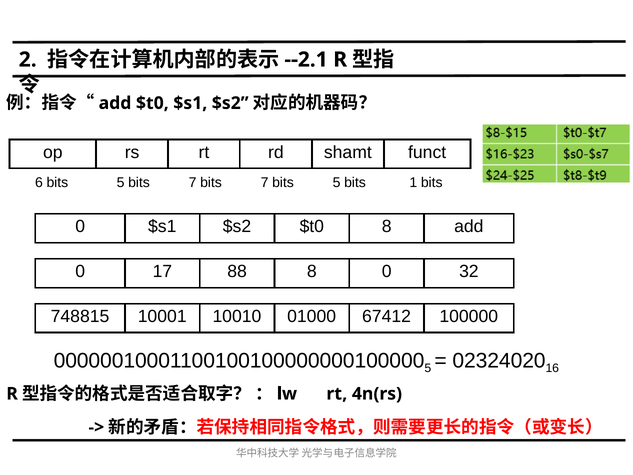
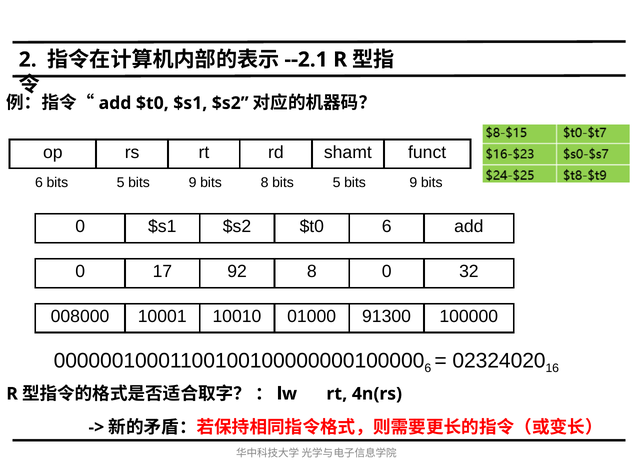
5 bits 7: 7 -> 9 (193, 183)
7: 7 -> 8 (265, 183)
6 bits 1: 1 -> 9 (413, 183)
$t0 8: 8 -> 6 (387, 226)
88: 88 -> 92 (237, 271)
748815: 748815 -> 008000 (80, 316)
67412: 67412 -> 91300 (387, 316)
5: 5 -> 6 (428, 368)
